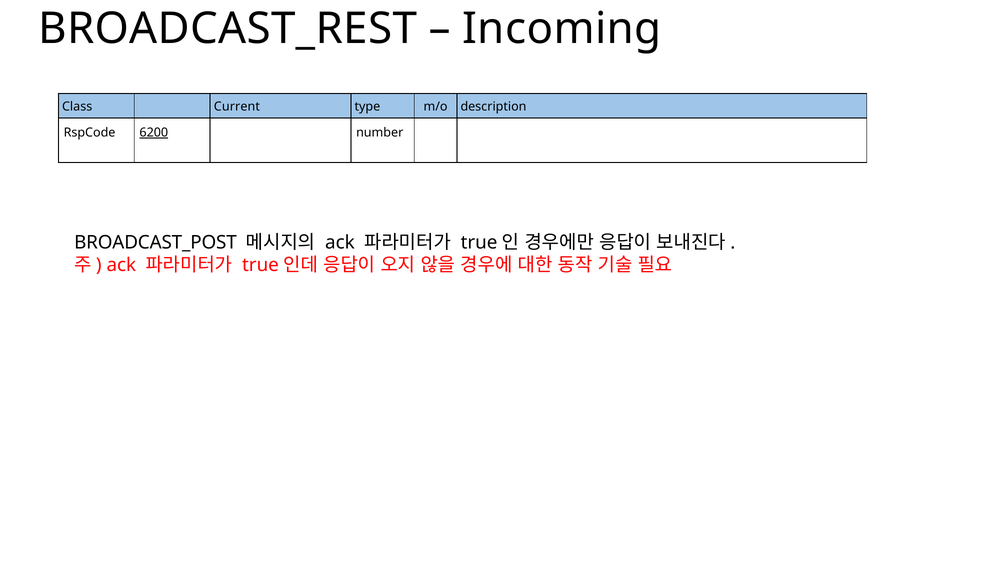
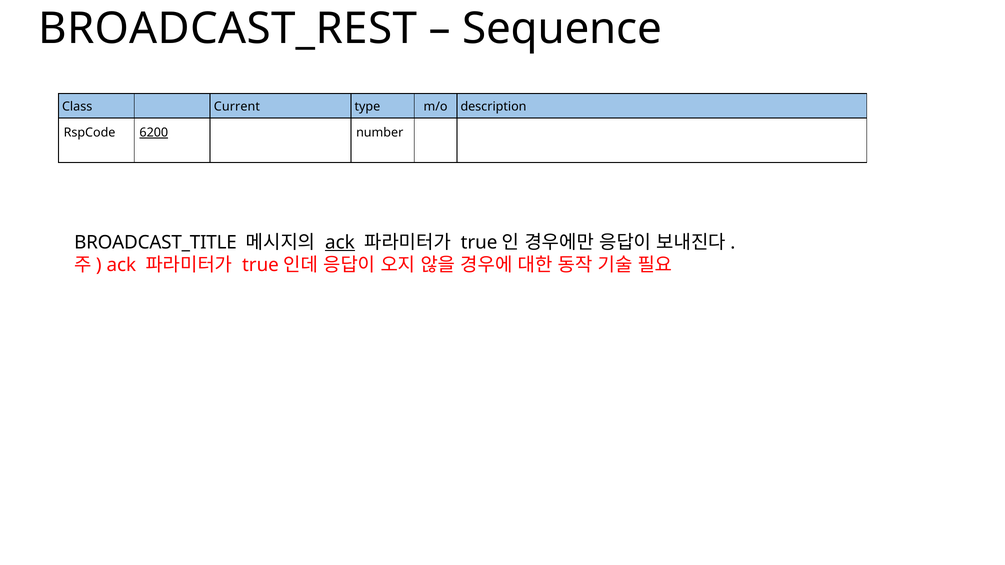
Incoming: Incoming -> Sequence (562, 29)
BROADCAST_POST: BROADCAST_POST -> BROADCAST_TITLE (155, 242)
ack underline: none -> present (340, 242)
